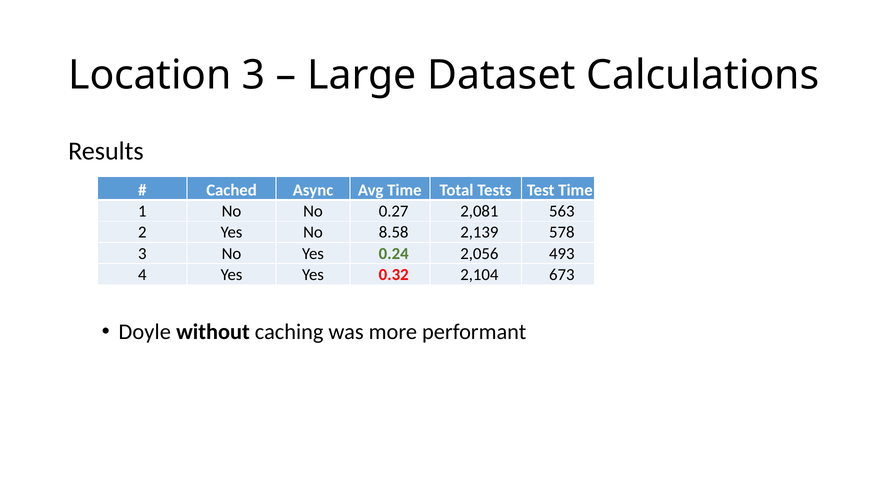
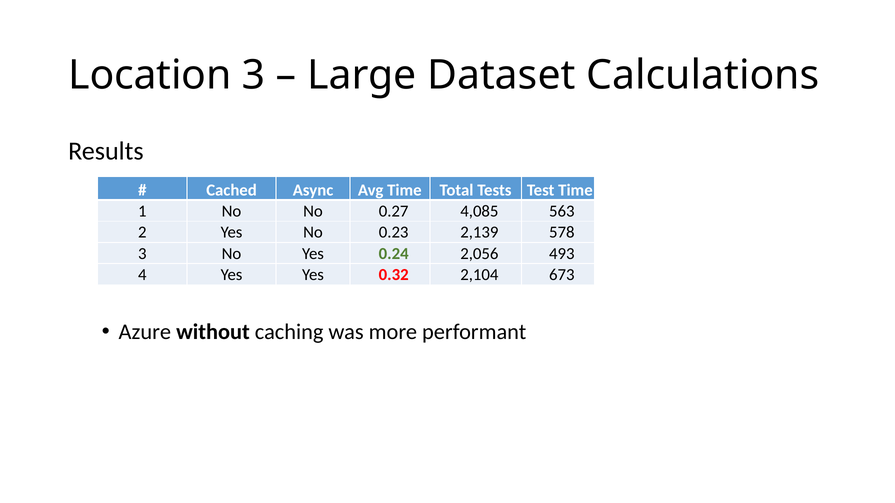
2,081: 2,081 -> 4,085 (479, 211)
8.58: 8.58 -> 0.23 (394, 233)
Doyle: Doyle -> Azure (145, 332)
